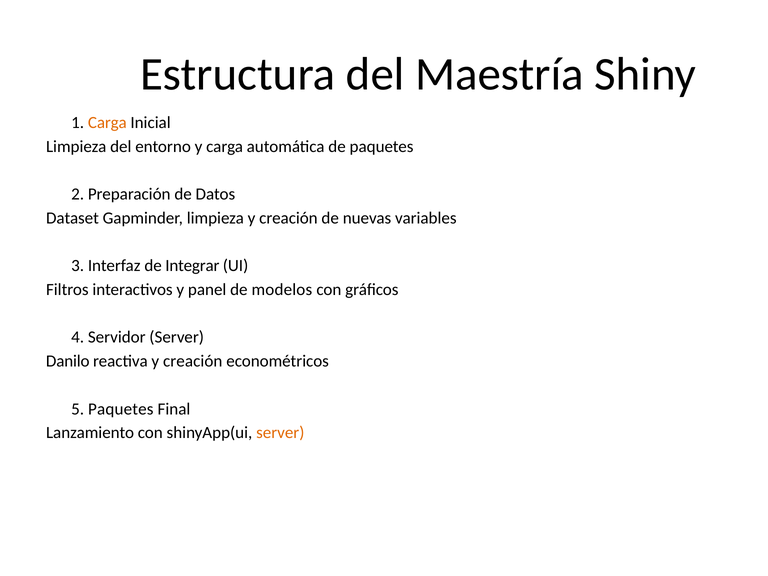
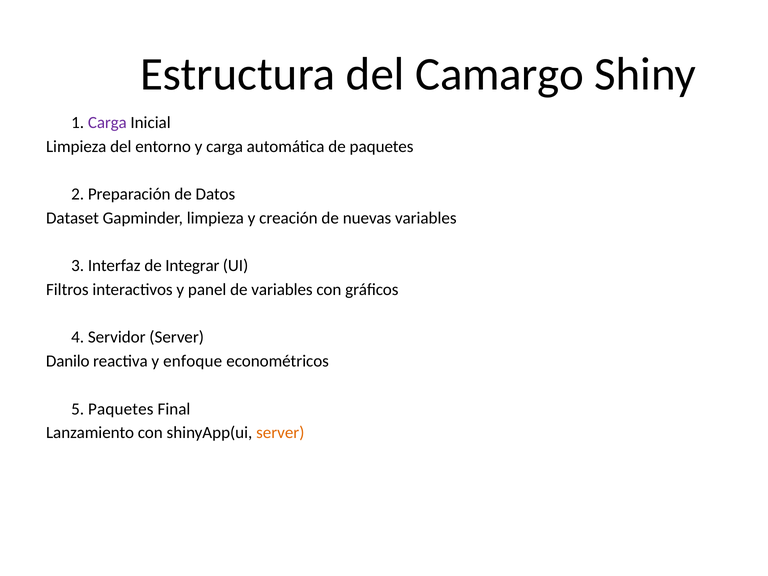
Maestría: Maestría -> Camargo (500, 74)
Carga colour: orange -> purple (107, 123)
de modelos: modelos -> variables (282, 290)
reactiva y creación: creación -> enfoque (193, 361)
